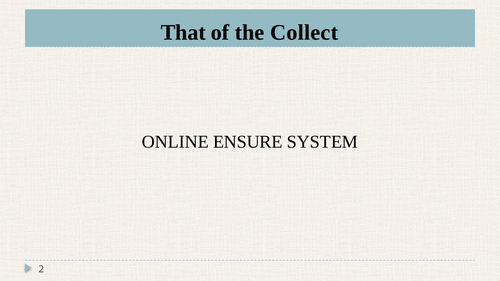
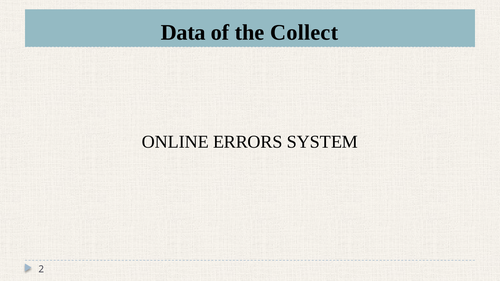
That: That -> Data (183, 33)
ENSURE: ENSURE -> ERRORS (248, 142)
